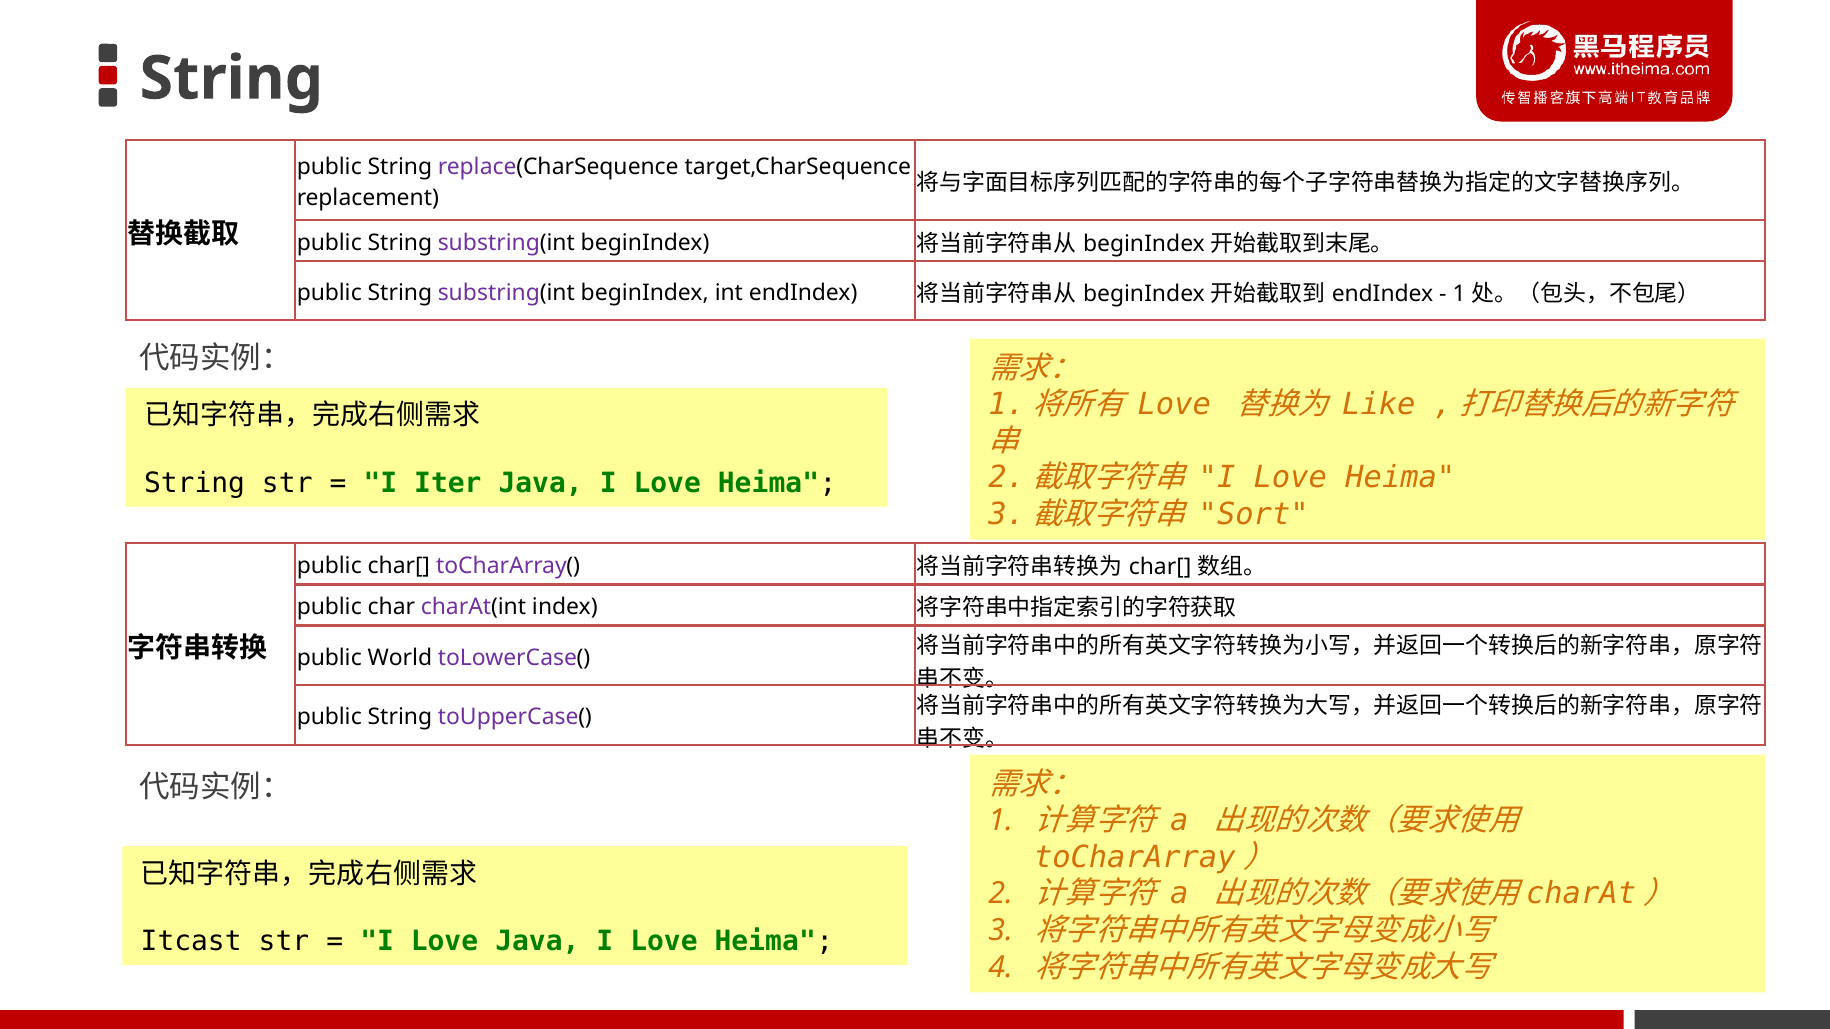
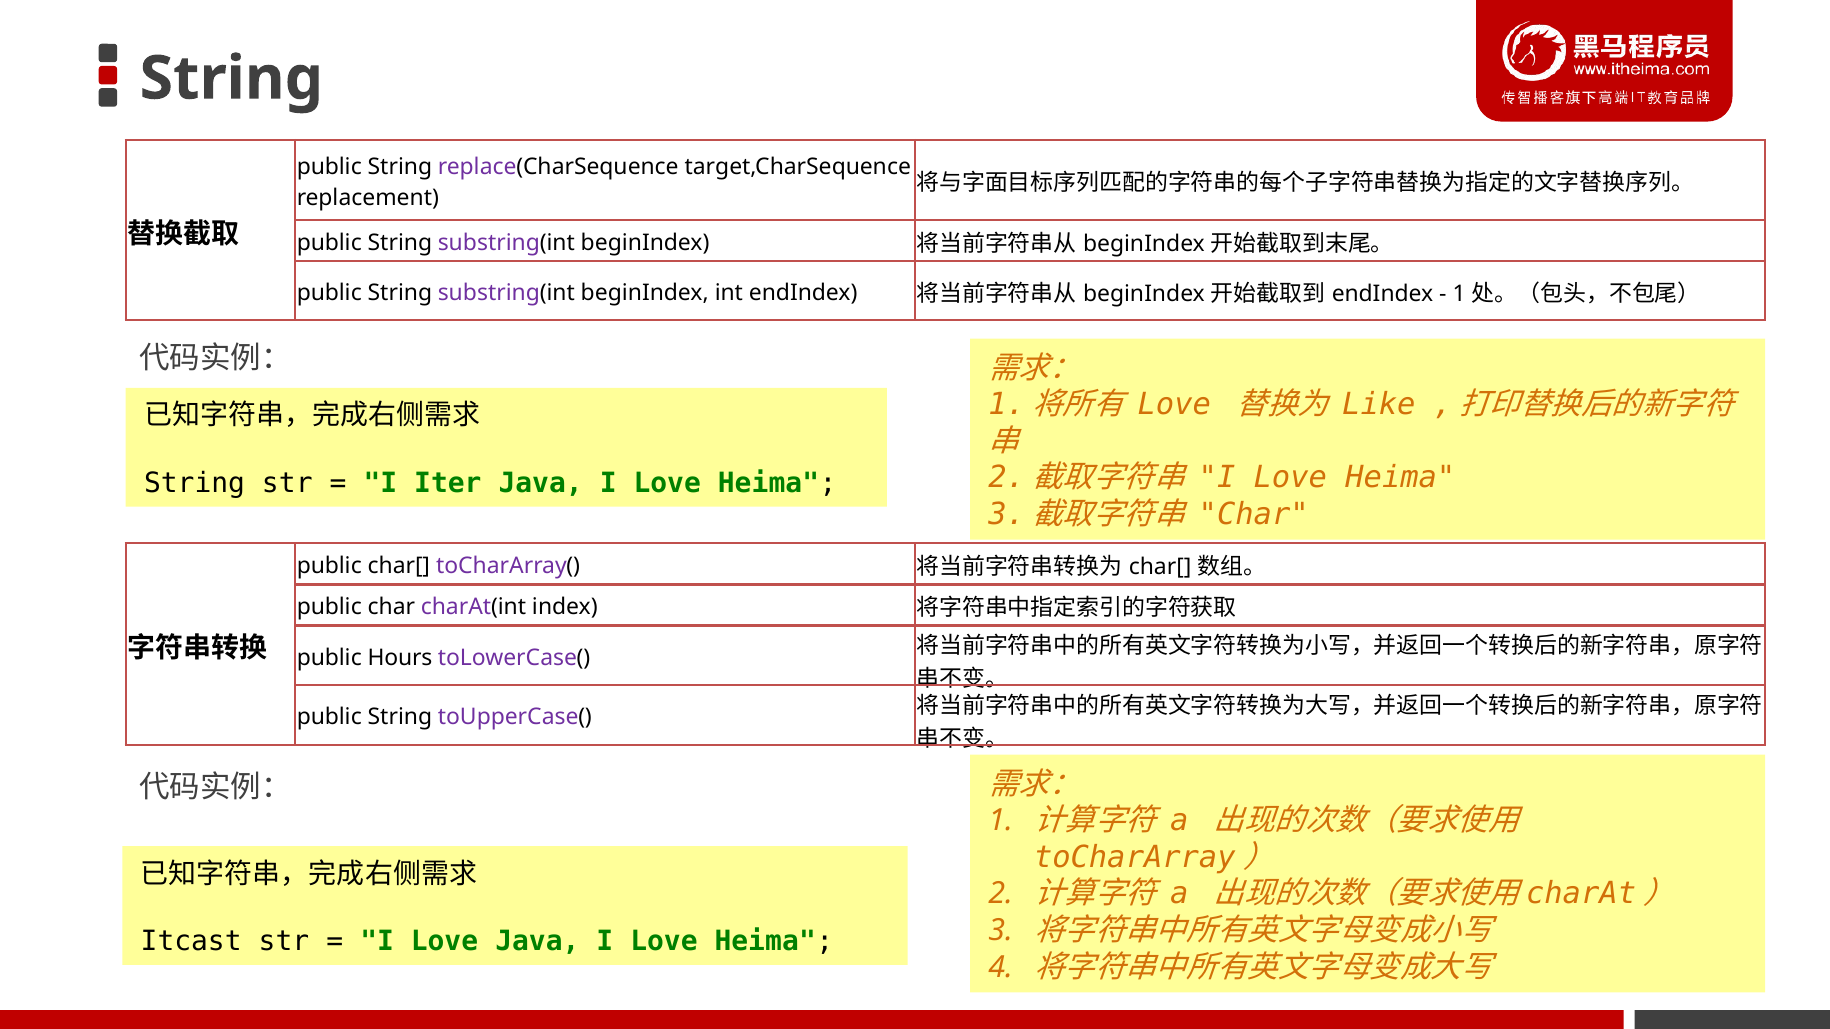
Sort: Sort -> Char (1254, 515)
World: World -> Hours (400, 658)
